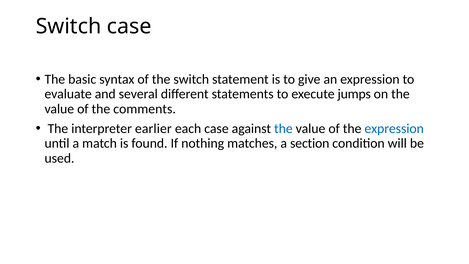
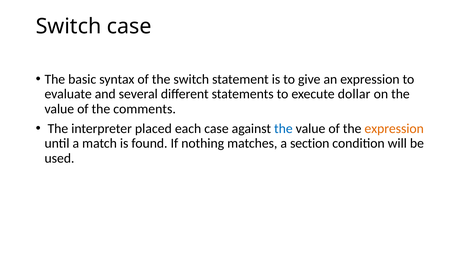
jumps: jumps -> dollar (354, 94)
earlier: earlier -> placed (153, 129)
expression colour: blue -> orange (394, 129)
